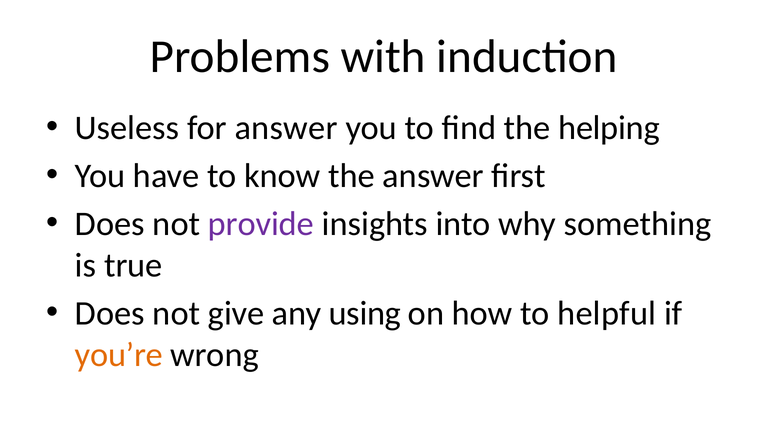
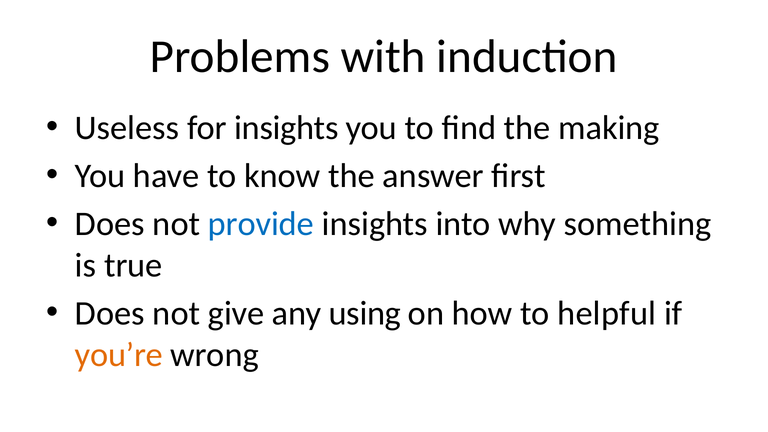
for answer: answer -> insights (286, 128)
helping: helping -> making (609, 128)
provide colour: purple -> blue (261, 224)
